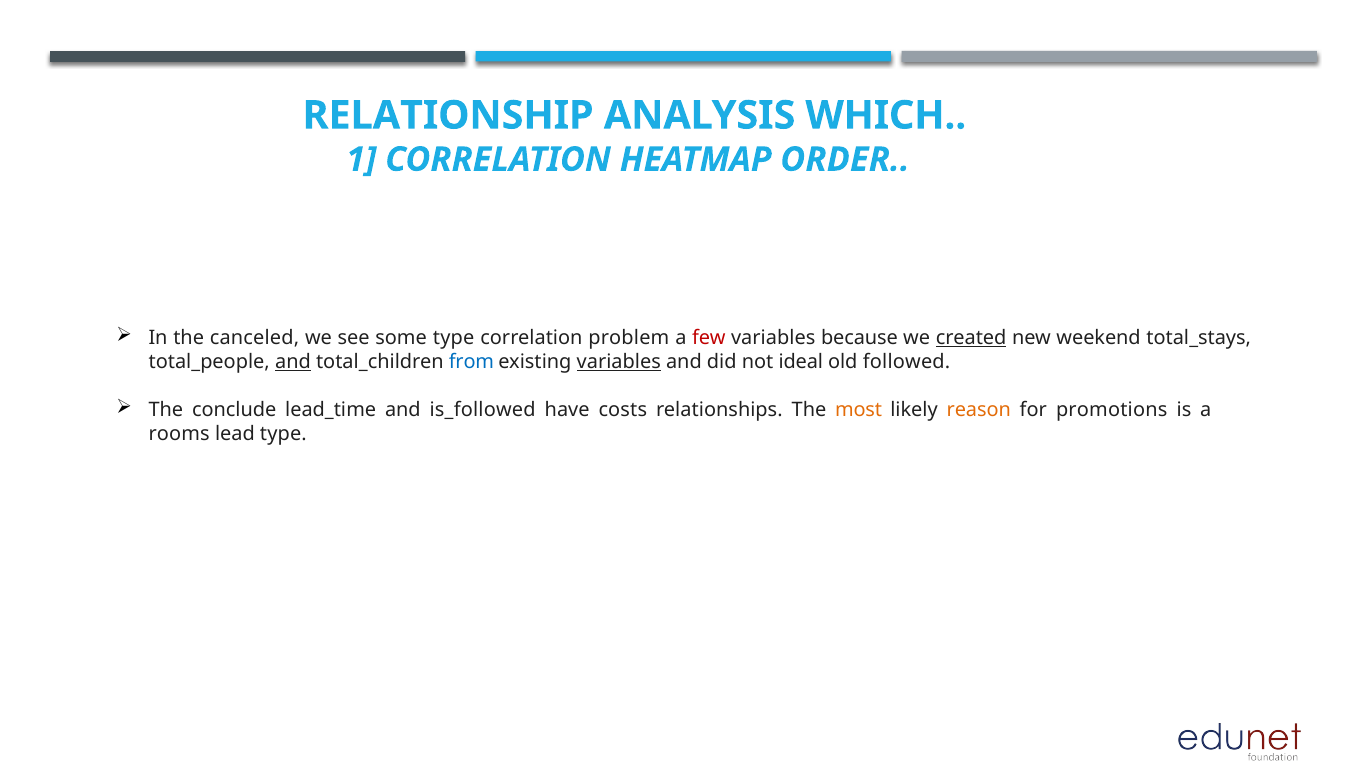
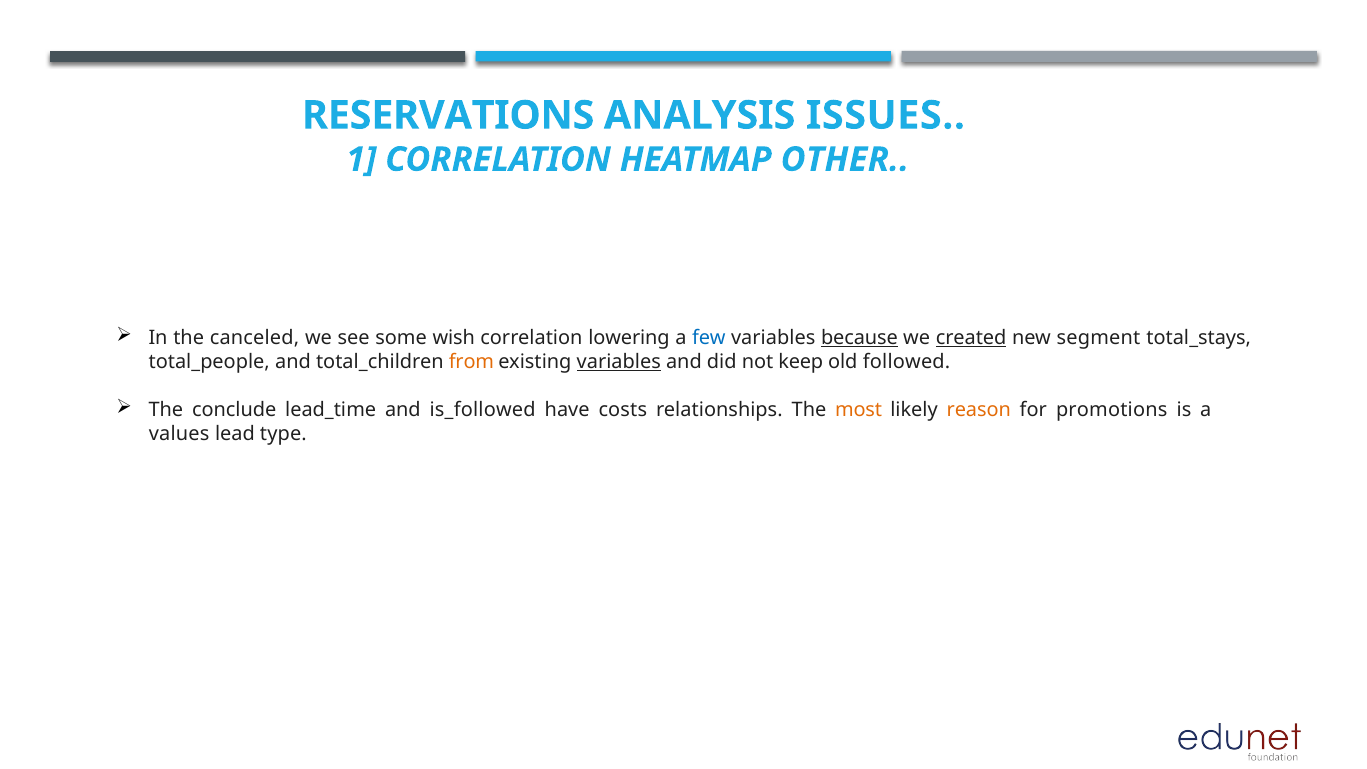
RELATIONSHIP: RELATIONSHIP -> RESERVATIONS (448, 115)
WHICH: WHICH -> ISSUES (885, 115)
ORDER: ORDER -> OTHER (845, 159)
some type: type -> wish (454, 338)
problem: problem -> lowering (629, 338)
few colour: red -> blue (709, 338)
because underline: none -> present (859, 338)
weekend: weekend -> segment (1098, 338)
and underline: present -> none (293, 362)
from colour: blue -> orange (471, 362)
ideal: ideal -> keep (801, 362)
rooms: rooms -> values (179, 434)
